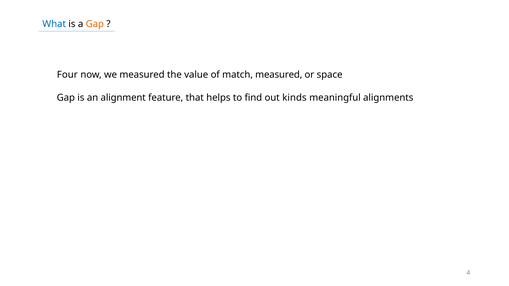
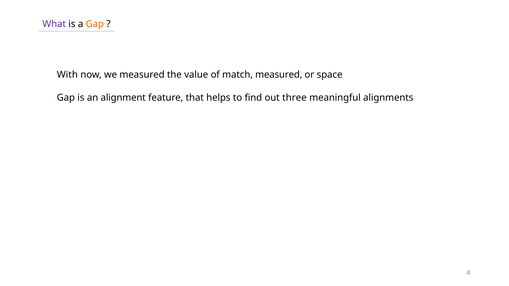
What colour: blue -> purple (54, 24)
Four: Four -> With (67, 75)
kinds: kinds -> three (294, 98)
